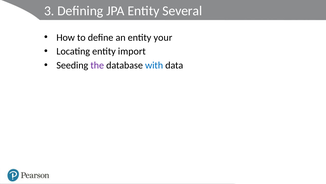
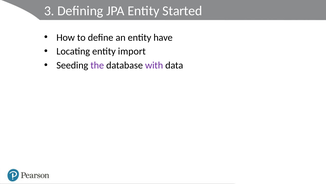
Several: Several -> Started (182, 11)
your: your -> have (163, 37)
with colour: blue -> purple (154, 65)
